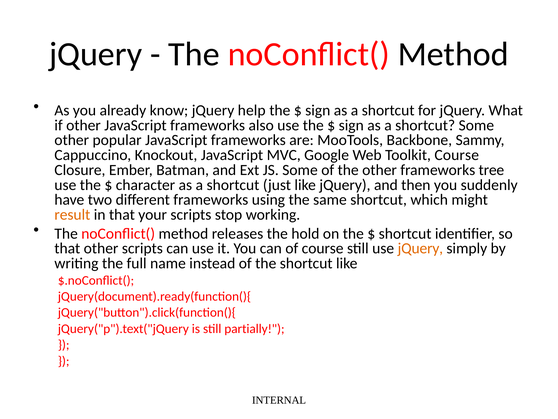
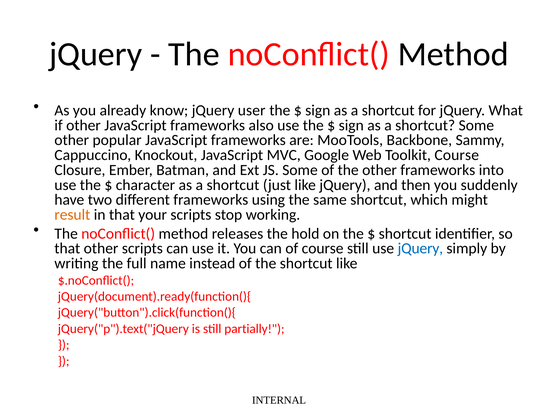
help: help -> user (252, 110)
tree: tree -> into (491, 170)
jQuery colour: orange -> blue (420, 248)
